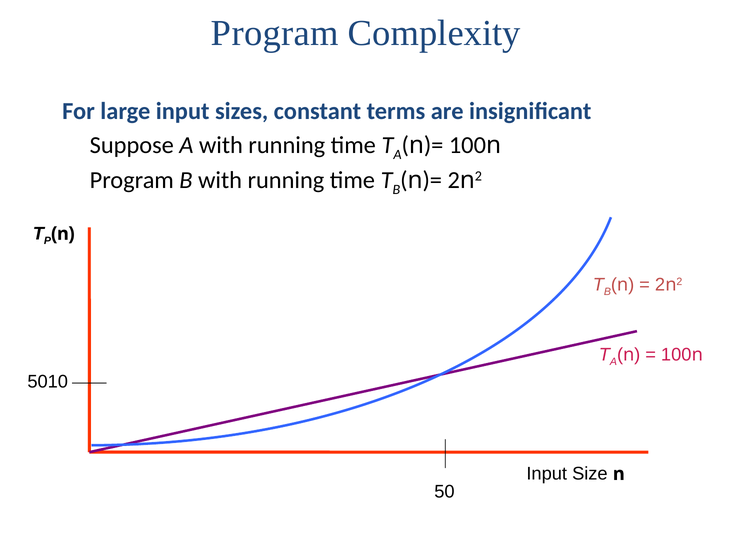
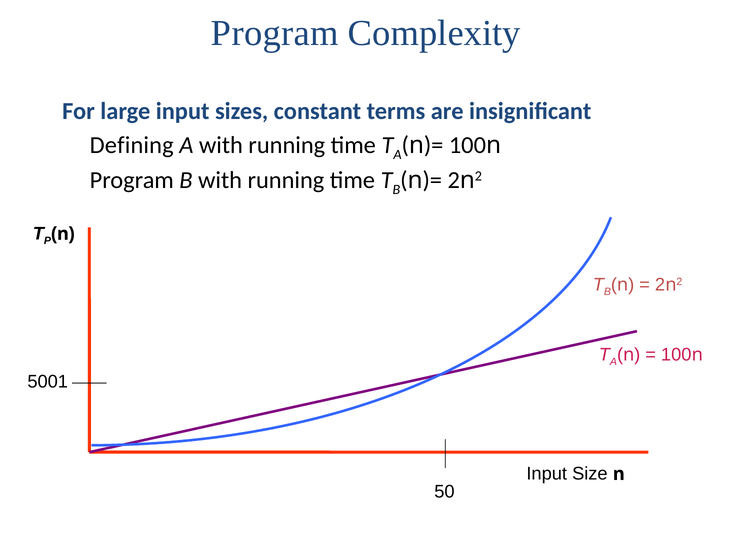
Suppose: Suppose -> Defining (132, 145)
5010: 5010 -> 5001 (48, 382)
